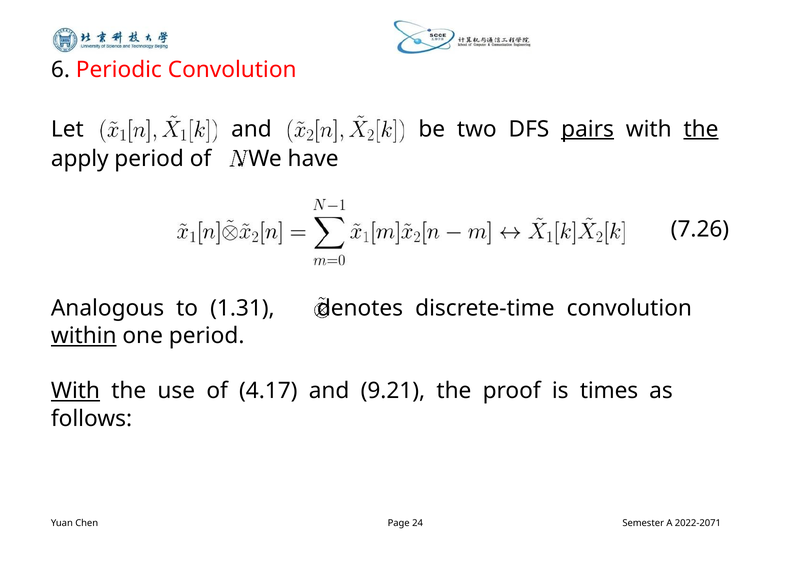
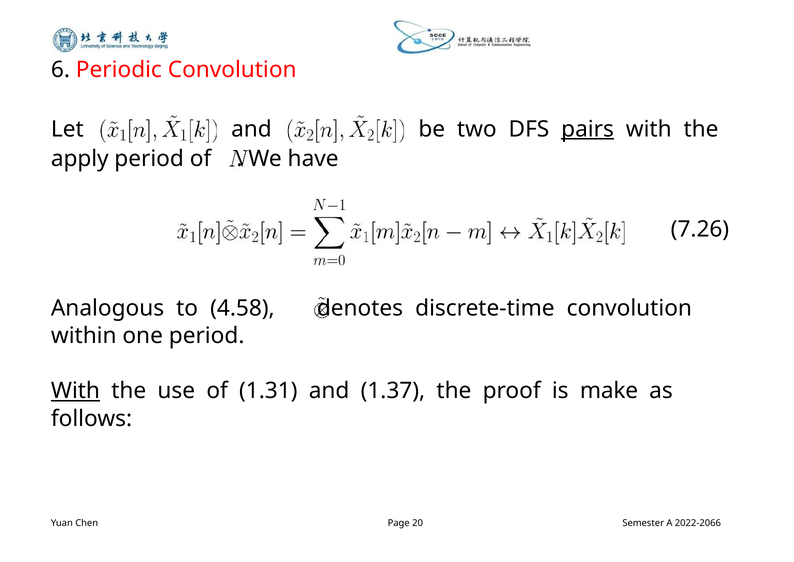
the underline: present -> none (701, 129)
1.31: 1.31 -> 4.58 (242, 308)
within underline: present -> none (84, 336)
4.17: 4.17 -> 1.31 (268, 391)
9.21: 9.21 -> 1.37 (393, 391)
times: times -> make (609, 391)
24: 24 -> 20 (418, 523)
2022-2071: 2022-2071 -> 2022-2066 (698, 523)
